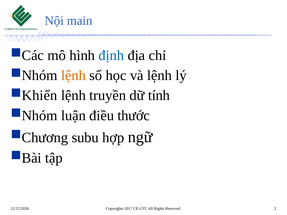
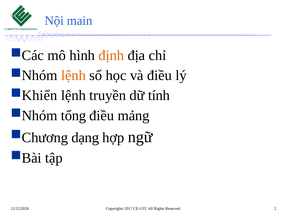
định colour: blue -> orange (111, 55)
và lệnh: lệnh -> điều (159, 75)
luận: luận -> tổng (74, 116)
thước: thước -> mảng (134, 116)
subu: subu -> dạng (85, 138)
